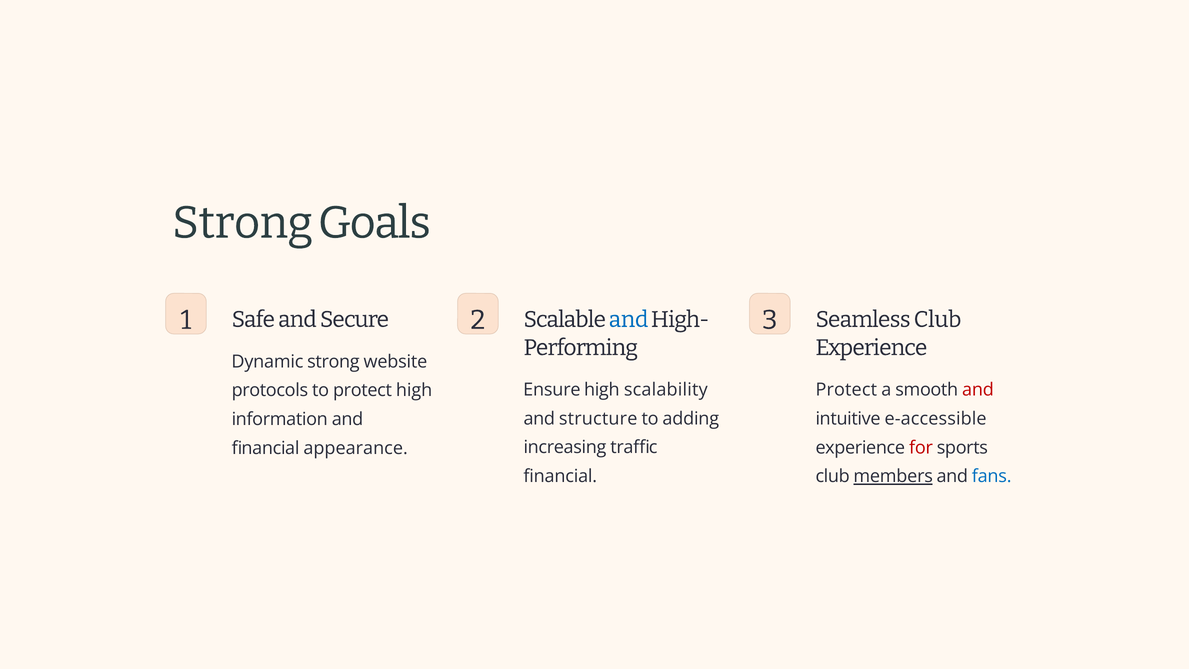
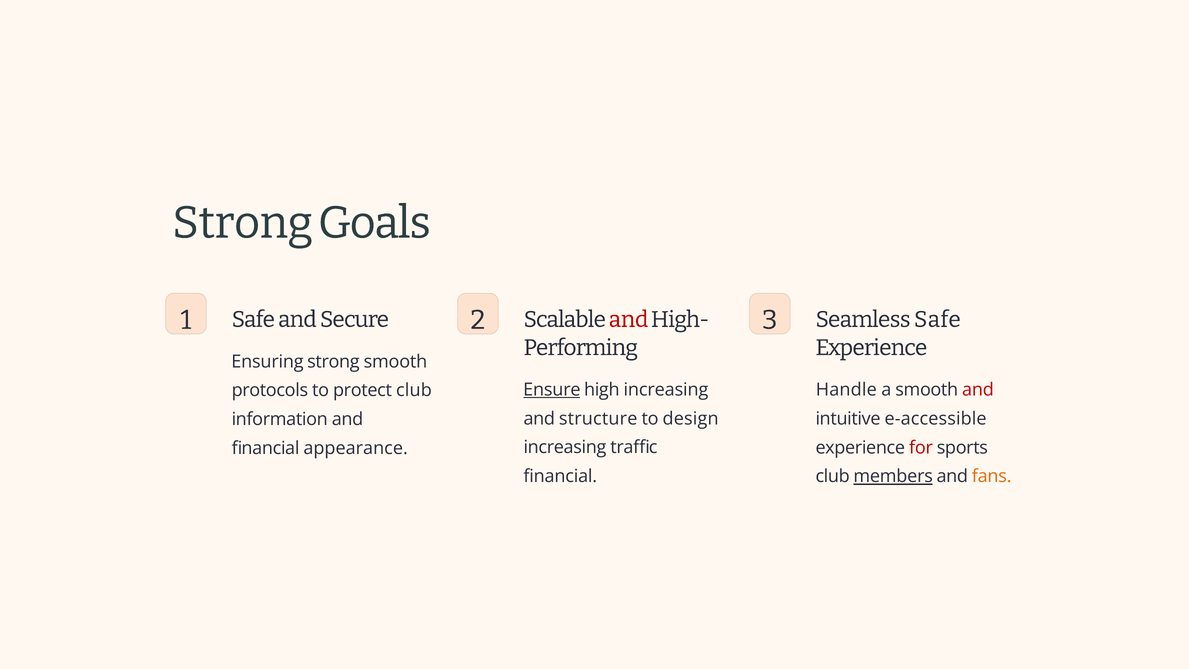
and colour: blue -> red (629, 319)
Seamless Club: Club -> Safe (937, 319)
Dynamic: Dynamic -> Ensuring (267, 361)
strong website: website -> smooth (395, 361)
Ensure underline: none -> present (552, 390)
high scalability: scalability -> increasing (666, 390)
Protect: Protect -> Handle (846, 390)
protect high: high -> club (414, 390)
adding: adding -> design (691, 419)
fans colour: blue -> orange (992, 476)
